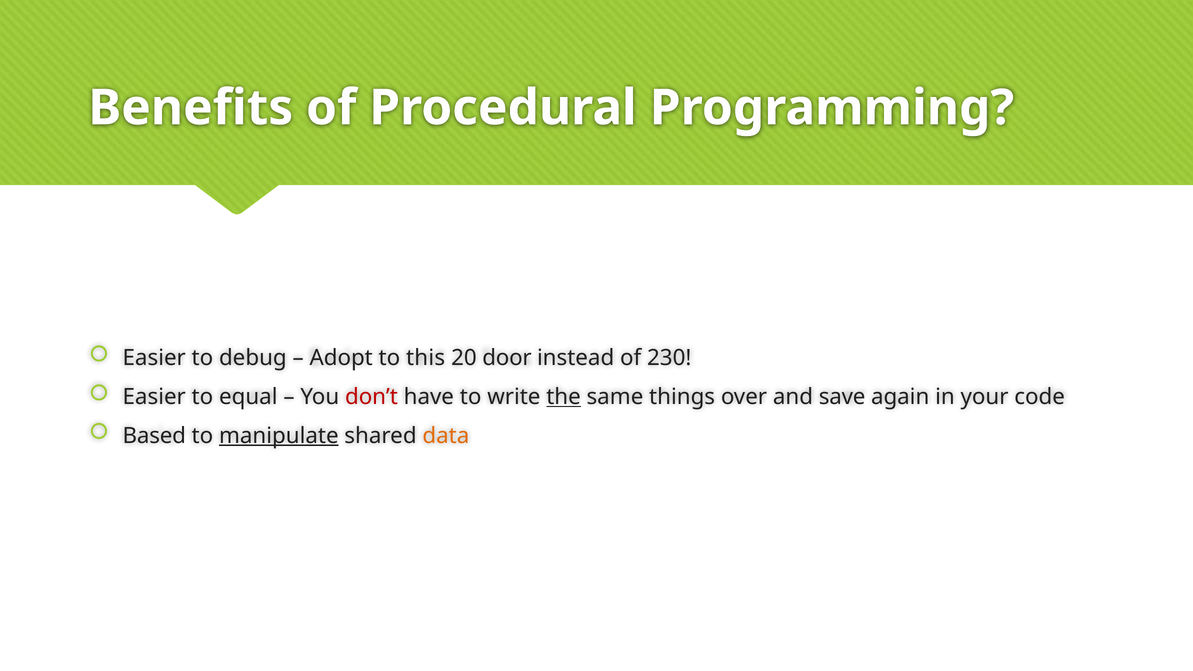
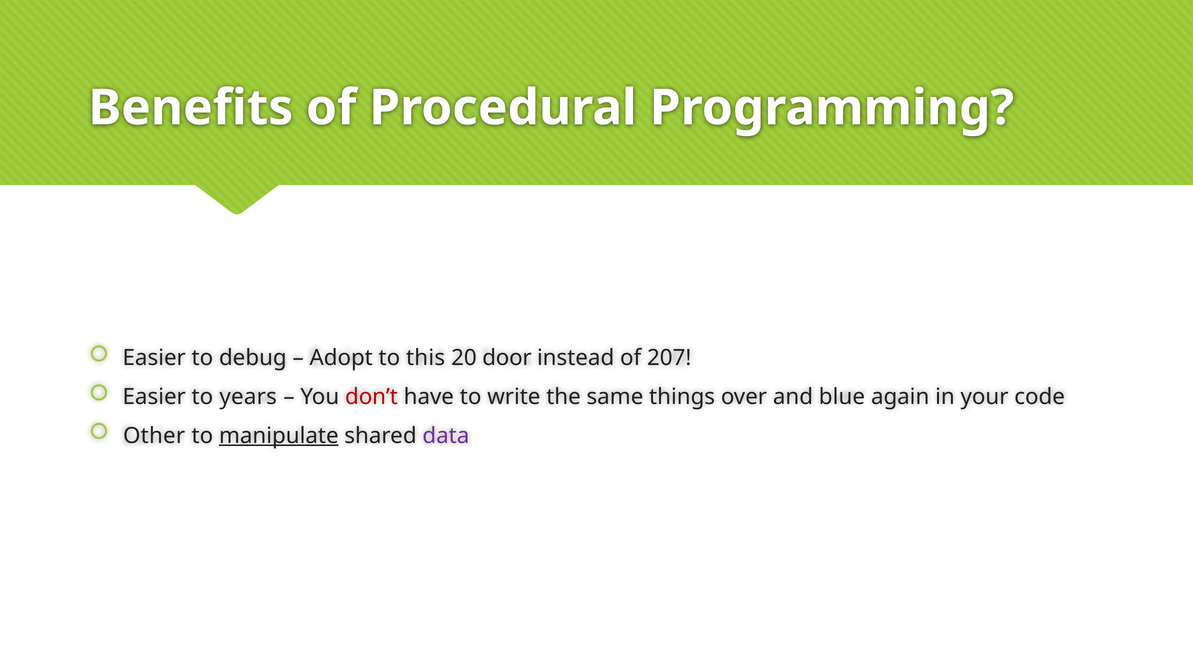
230: 230 -> 207 (669, 358)
equal: equal -> years (248, 397)
the underline: present -> none (564, 397)
save: save -> blue (842, 397)
Based: Based -> Other (154, 436)
data colour: orange -> purple (446, 436)
